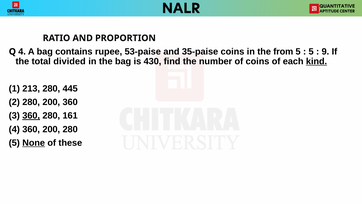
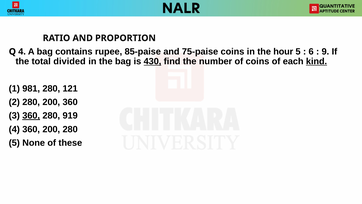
53-paise: 53-paise -> 85-paise (143, 52)
35-paise: 35-paise -> 75-paise (200, 52)
from: from -> hour (283, 52)
5: 5 -> 6 (311, 52)
430 underline: none -> present (152, 61)
213: 213 -> 981 (31, 88)
445: 445 -> 121 (70, 88)
161: 161 -> 919 (70, 116)
None underline: present -> none (34, 143)
